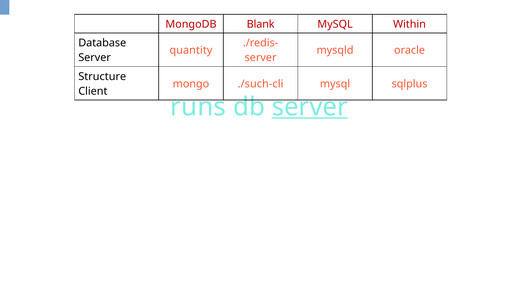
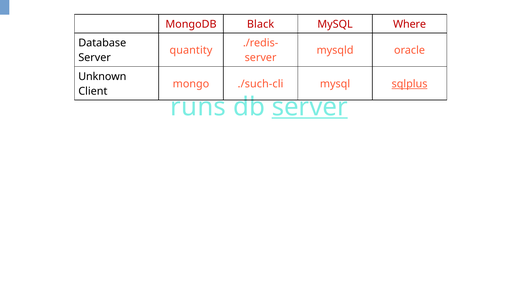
Blank: Blank -> Black (261, 24)
Within: Within -> Where (410, 24)
Structure: Structure -> Unknown (102, 76)
sqlplus underline: none -> present (410, 84)
